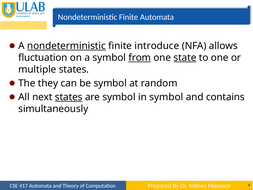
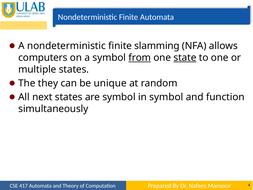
nondeterministic underline: present -> none (66, 46)
introduce: introduce -> slamming (157, 46)
fluctuation: fluctuation -> computers (43, 58)
be symbol: symbol -> unique (110, 83)
states underline: present -> none (69, 97)
contains: contains -> function (225, 97)
